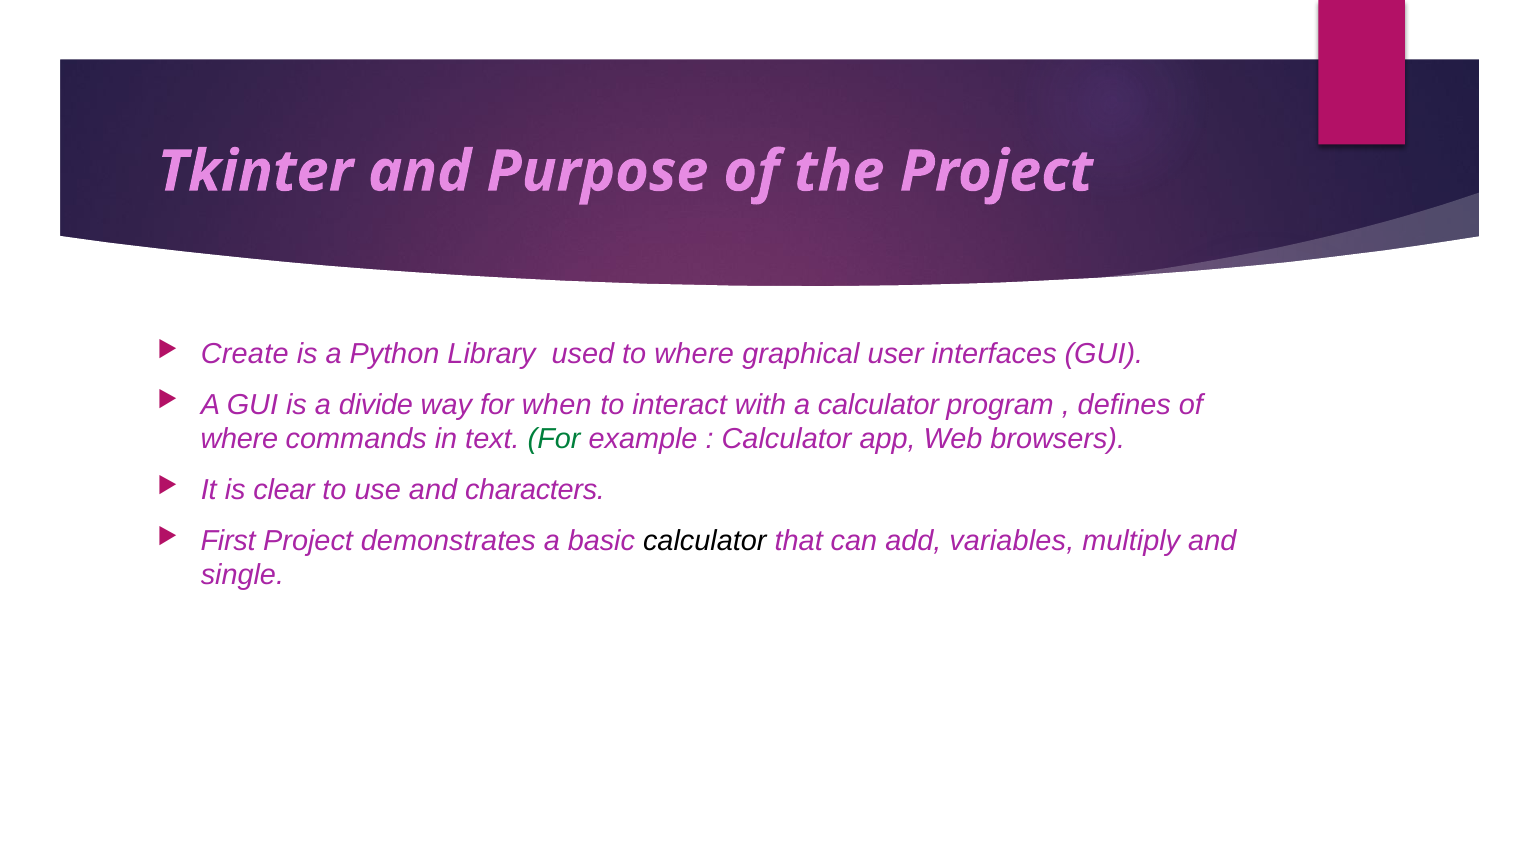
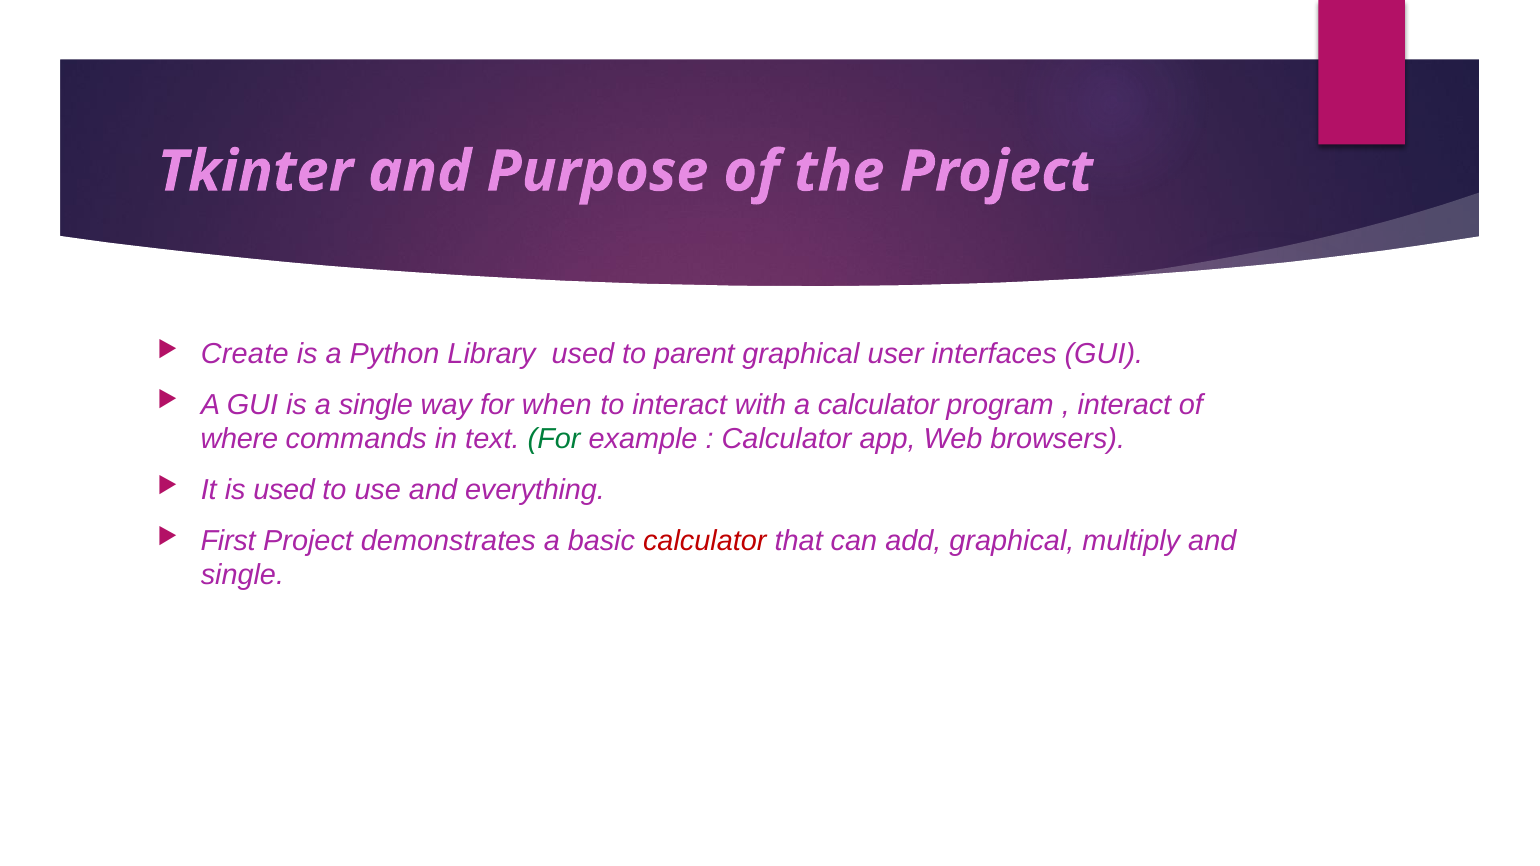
to where: where -> parent (694, 354)
a divide: divide -> single (376, 405)
defines: defines -> interact (1124, 405)
is clear: clear -> used (284, 490)
characters: characters -> everything (535, 490)
calculator colour: black -> red (705, 541)
add variables: variables -> graphical (1012, 541)
